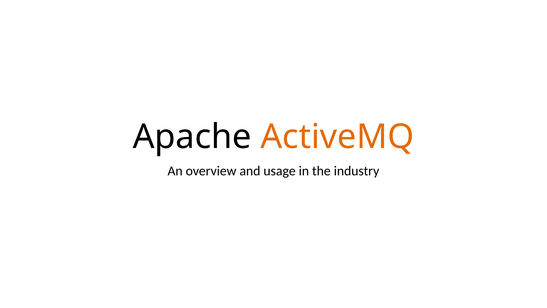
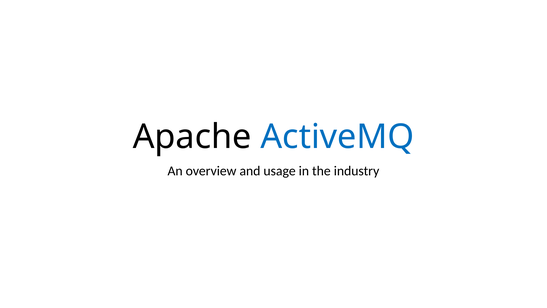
ActiveMQ colour: orange -> blue (337, 137)
